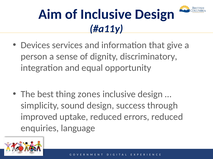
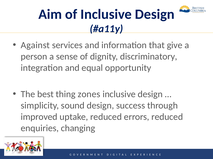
Devices: Devices -> Against (35, 45)
language: language -> changing (78, 129)
